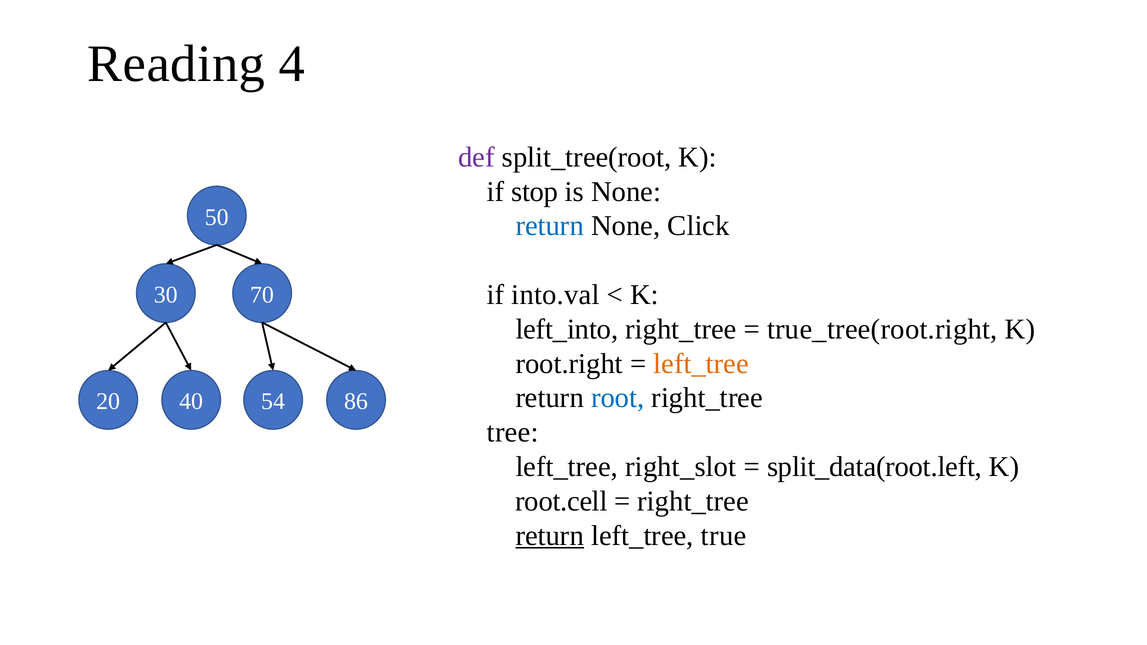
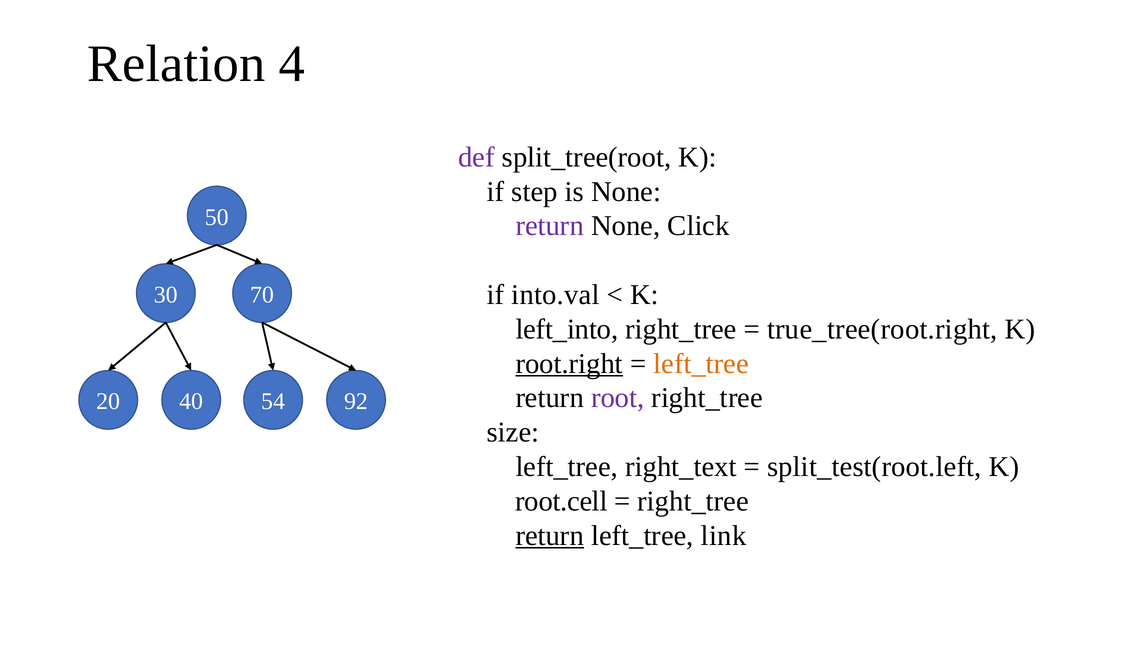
Reading: Reading -> Relation (176, 64)
stop: stop -> step (535, 192)
return colour: blue -> purple (550, 226)
root.right underline: none -> present (569, 364)
root colour: blue -> purple (618, 398)
86: 86 -> 92 (356, 402)
tree: tree -> size (513, 432)
right_slot: right_slot -> right_text (681, 467)
split_data(root.left: split_data(root.left -> split_test(root.left (874, 467)
true: true -> link (724, 536)
